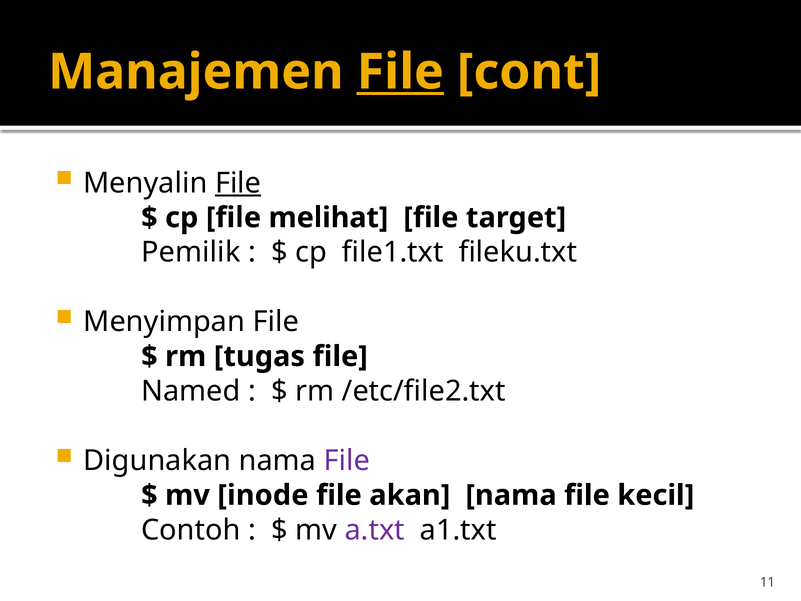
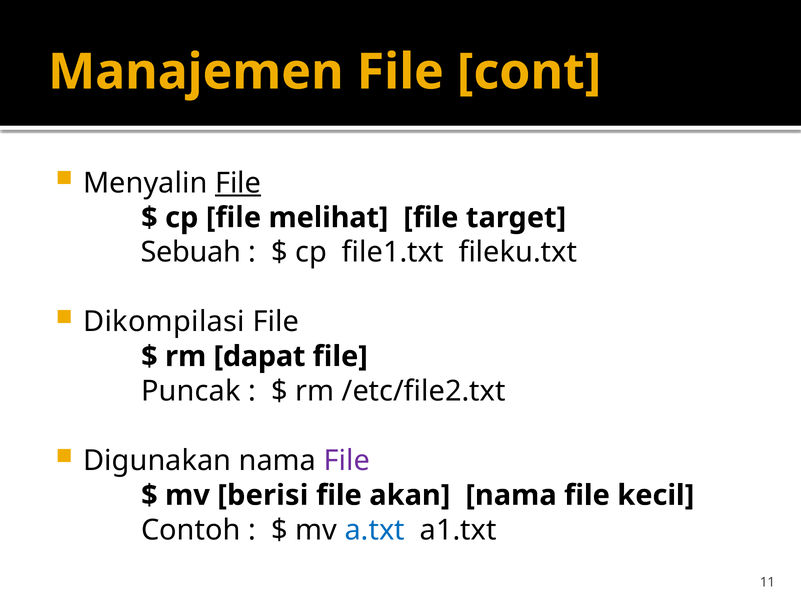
File underline: present -> none (400, 72)
Pemilik: Pemilik -> Sebuah (191, 252)
Menyimpan: Menyimpan -> Dikompilasi (164, 322)
tugas: tugas -> dapat (260, 356)
Named: Named -> Puncak (191, 391)
inode: inode -> berisi (263, 495)
a.txt colour: purple -> blue (375, 530)
